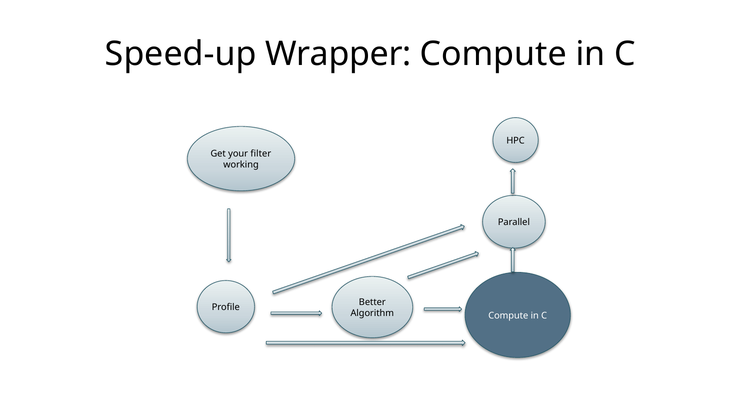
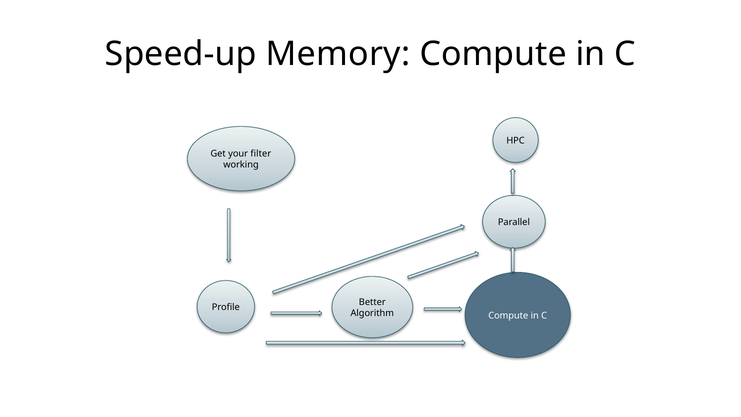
Wrapper: Wrapper -> Memory (338, 54)
